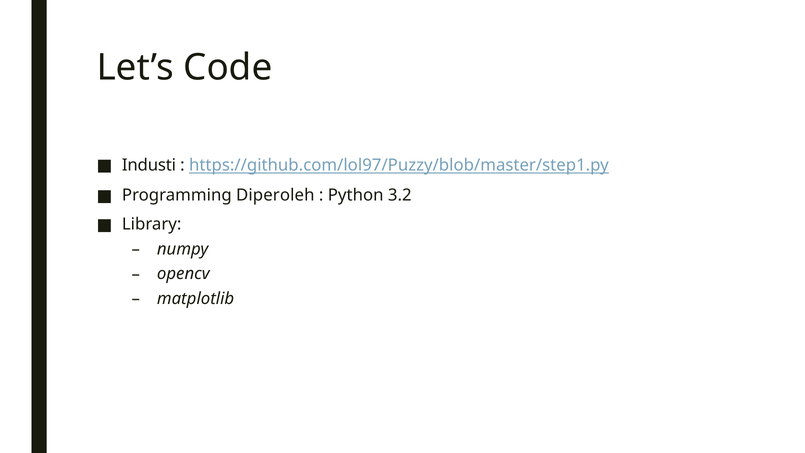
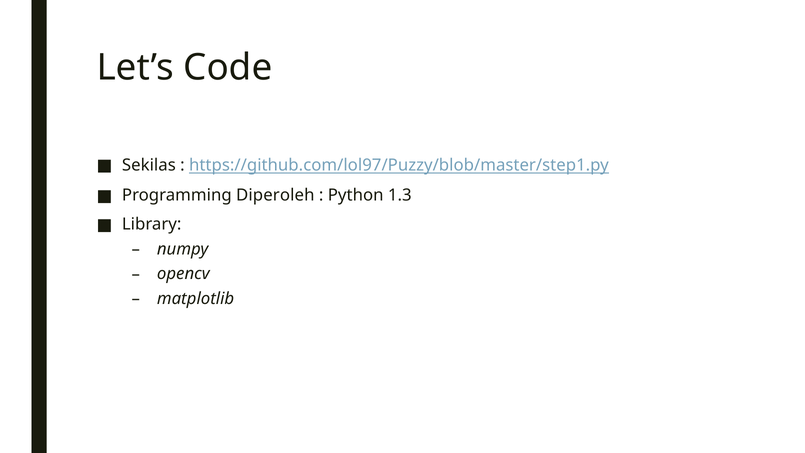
Industi: Industi -> Sekilas (149, 165)
3.2: 3.2 -> 1.3 (400, 195)
